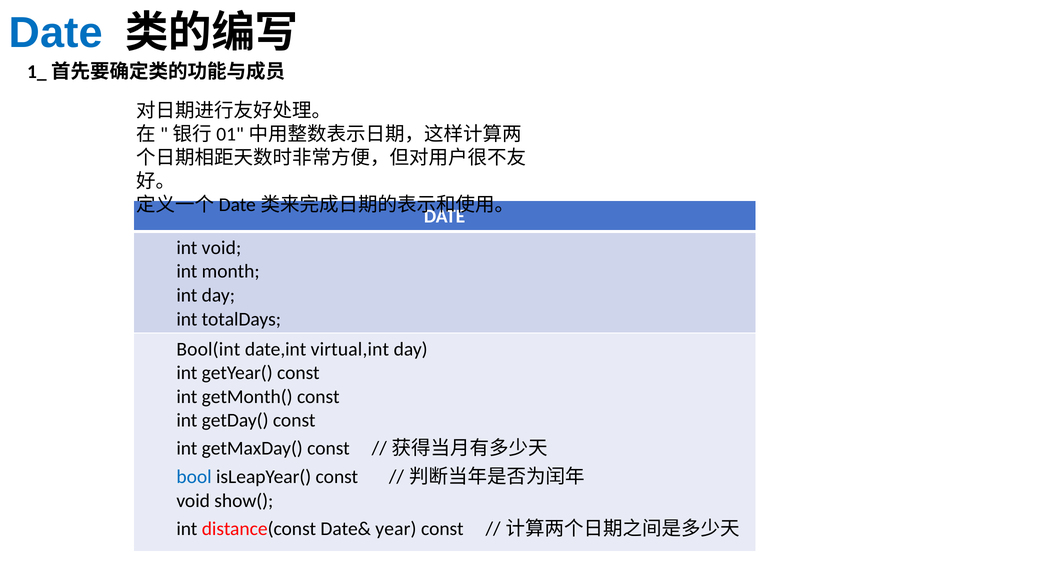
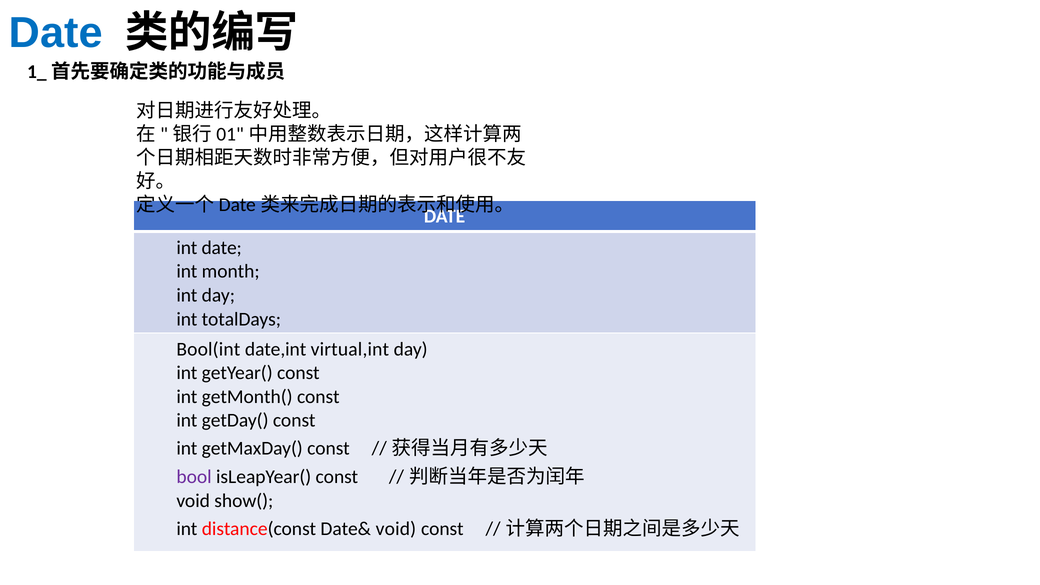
int void: void -> date (222, 248)
bool colour: blue -> purple (194, 477)
Date& year: year -> void (396, 529)
